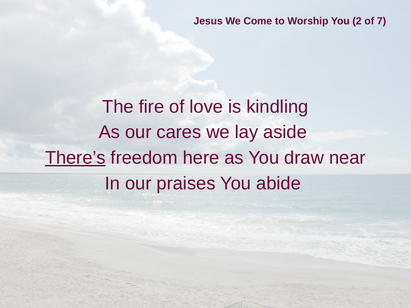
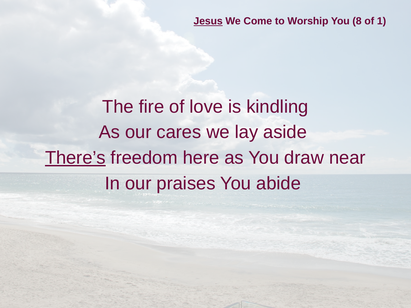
Jesus underline: none -> present (208, 21)
2: 2 -> 8 (357, 21)
7: 7 -> 1 (382, 21)
